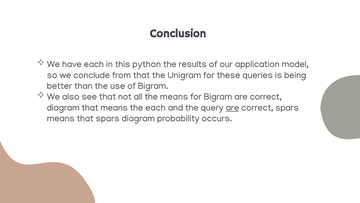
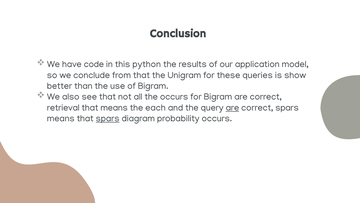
have each: each -> code (94, 64)
being: being -> show (295, 75)
the means: means -> occurs (174, 96)
diagram: diagram -> retrieval (63, 107)
spars underline: none -> present (108, 118)
